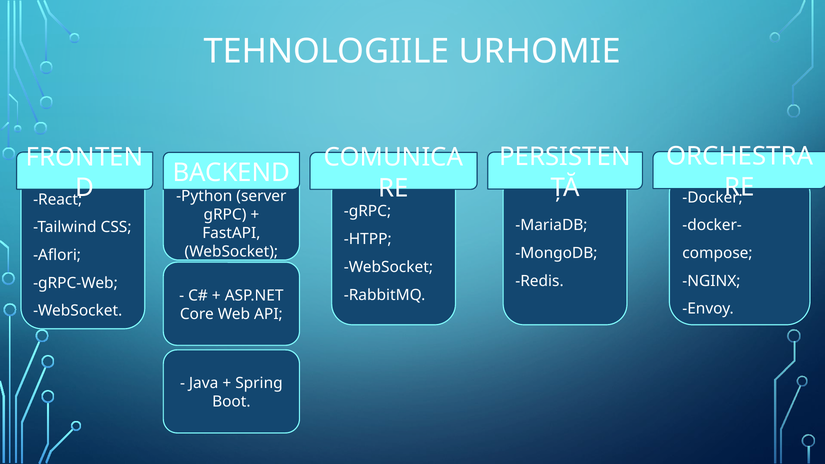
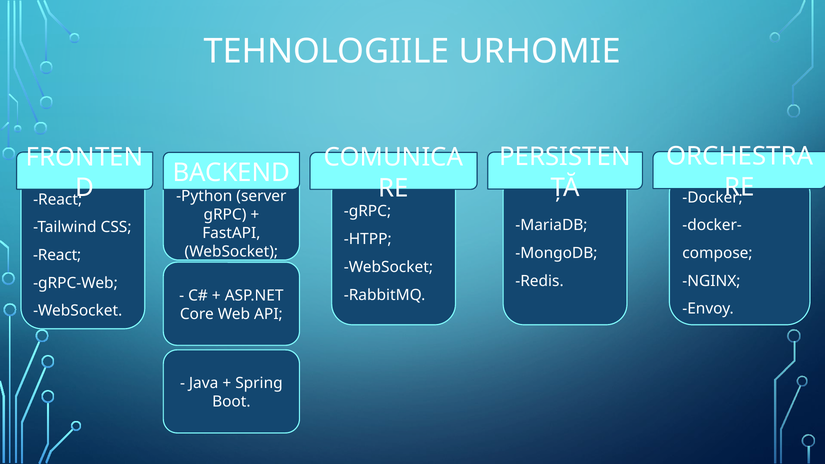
Aflori: Aflori -> React (57, 255)
